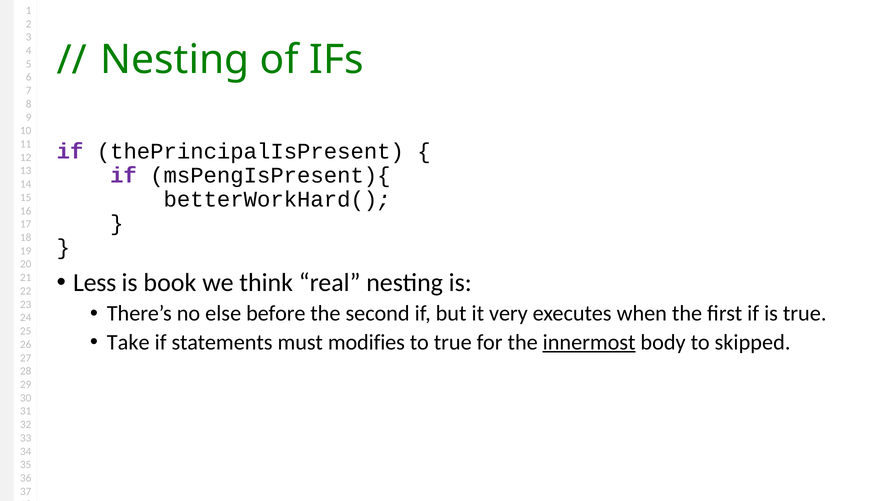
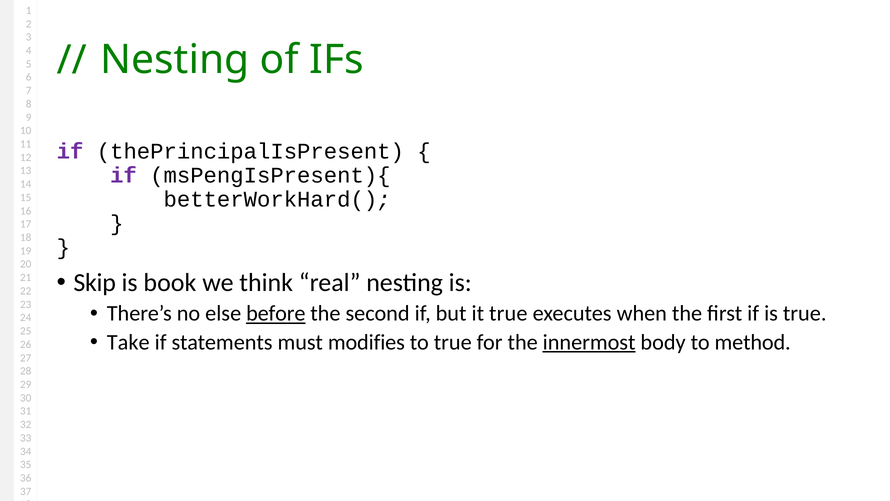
Less: Less -> Skip (95, 283)
before underline: none -> present (276, 313)
it very: very -> true (508, 313)
skipped: skipped -> method (753, 342)
